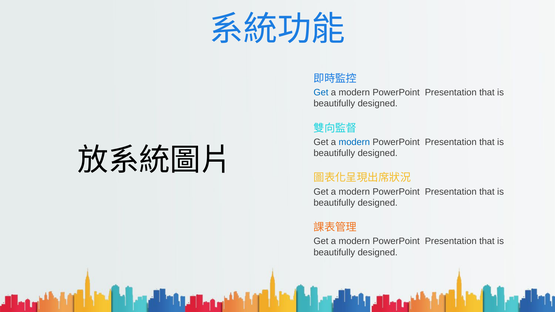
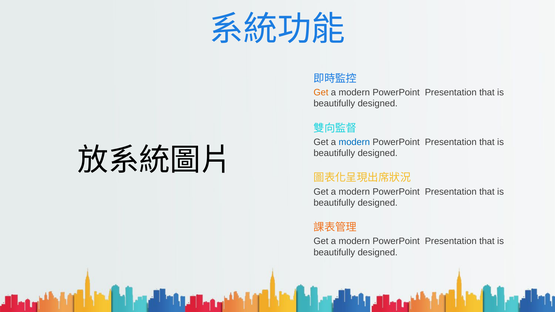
Get colour: blue -> orange (321, 93)
